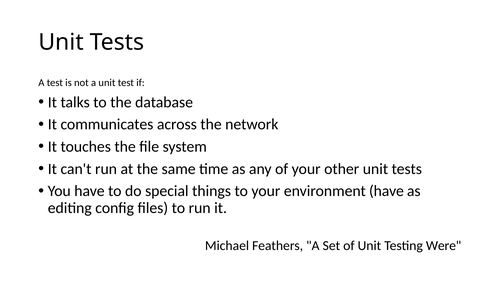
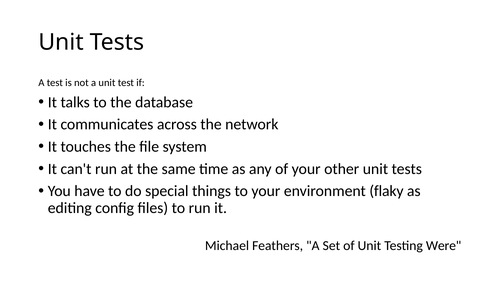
environment have: have -> flaky (386, 191)
